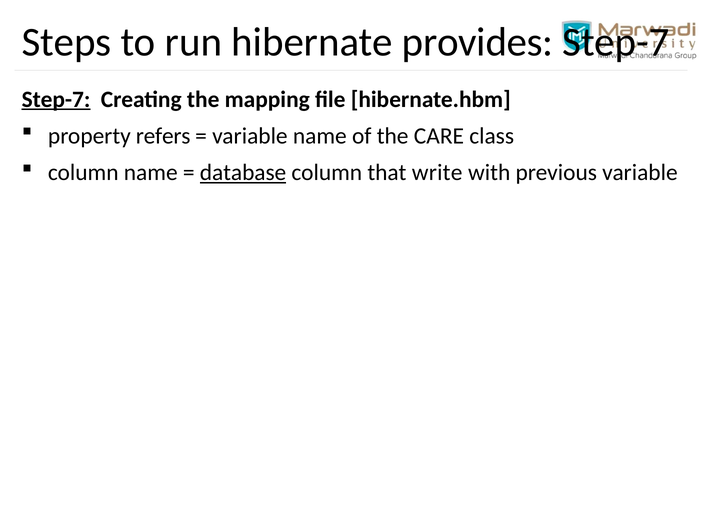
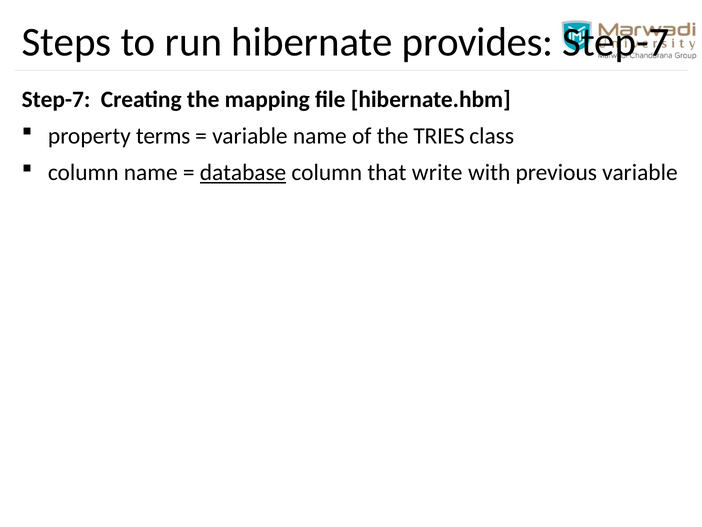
Step-7 underline: present -> none (56, 99)
refers: refers -> terms (163, 136)
CARE: CARE -> TRIES (439, 136)
